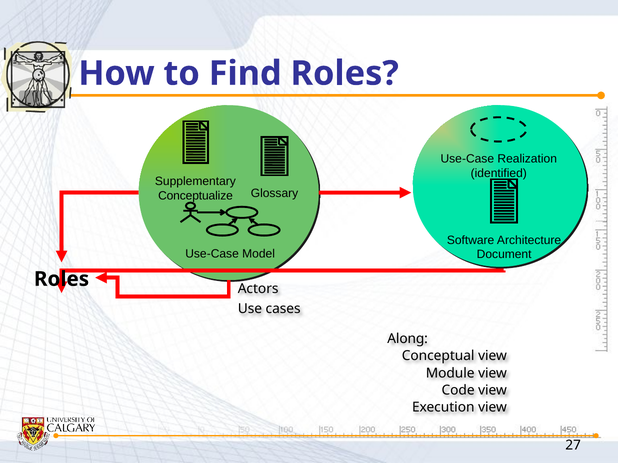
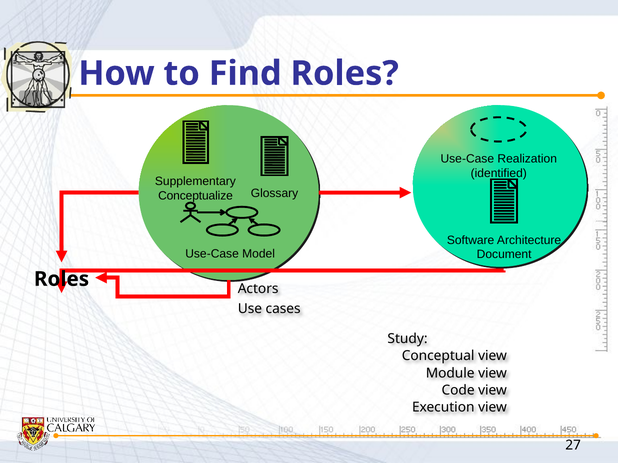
Along: Along -> Study (408, 339)
